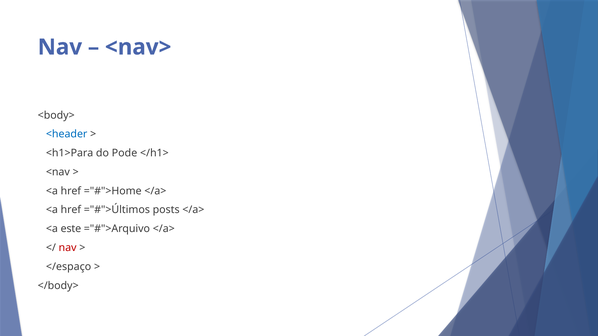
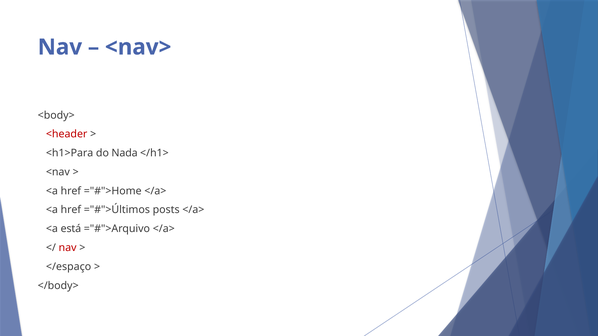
<header colour: blue -> red (67, 134)
Pode: Pode -> Nada (125, 153)
este: este -> está (71, 229)
